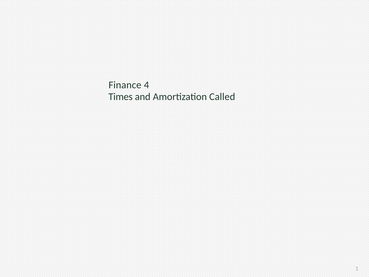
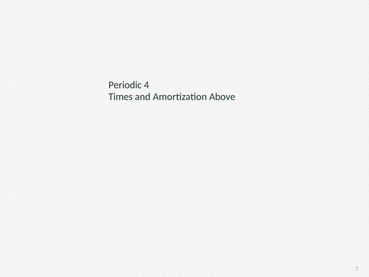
Finance: Finance -> Periodic (125, 85)
Called: Called -> Above (222, 97)
